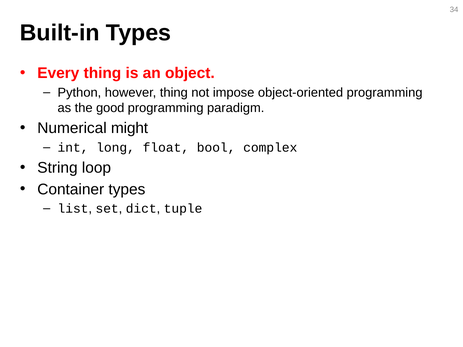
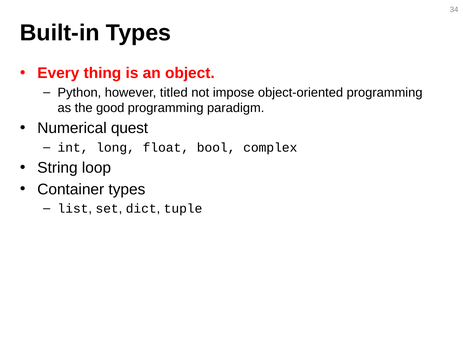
however thing: thing -> titled (174, 93)
might: might -> quest (129, 128)
